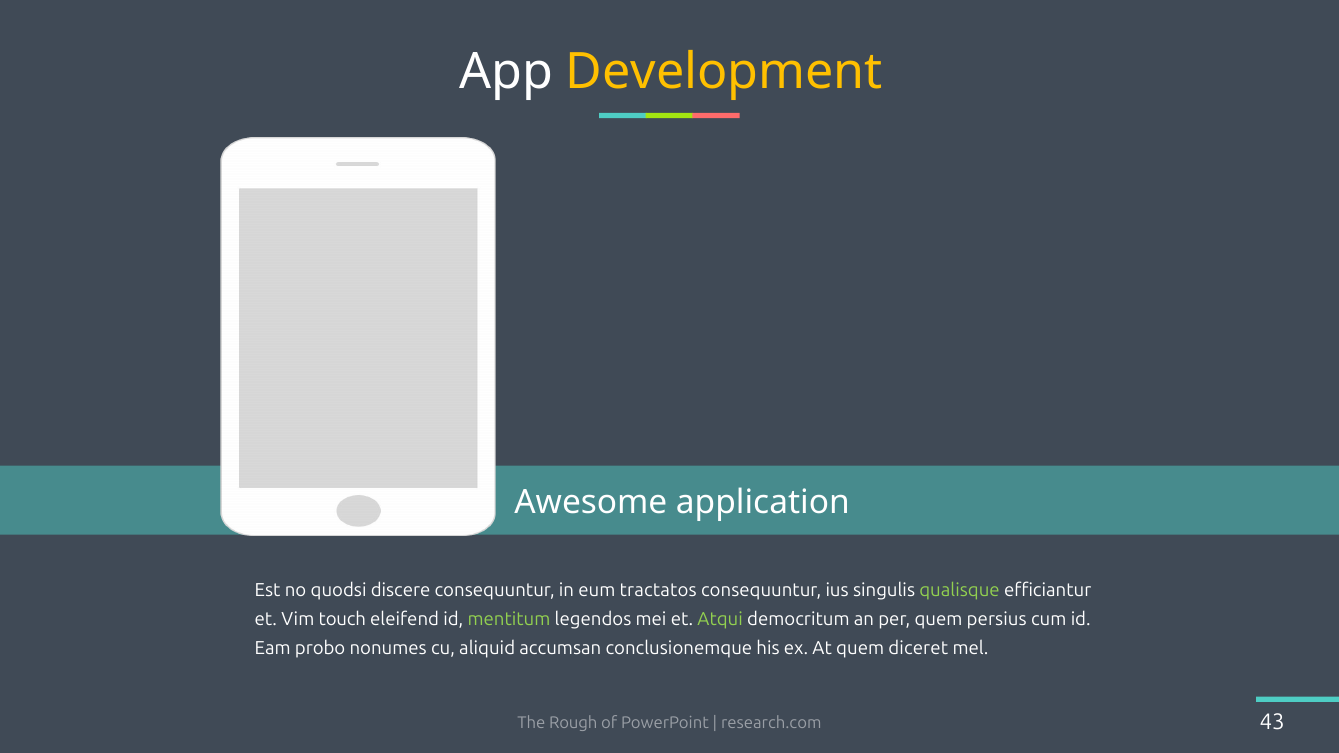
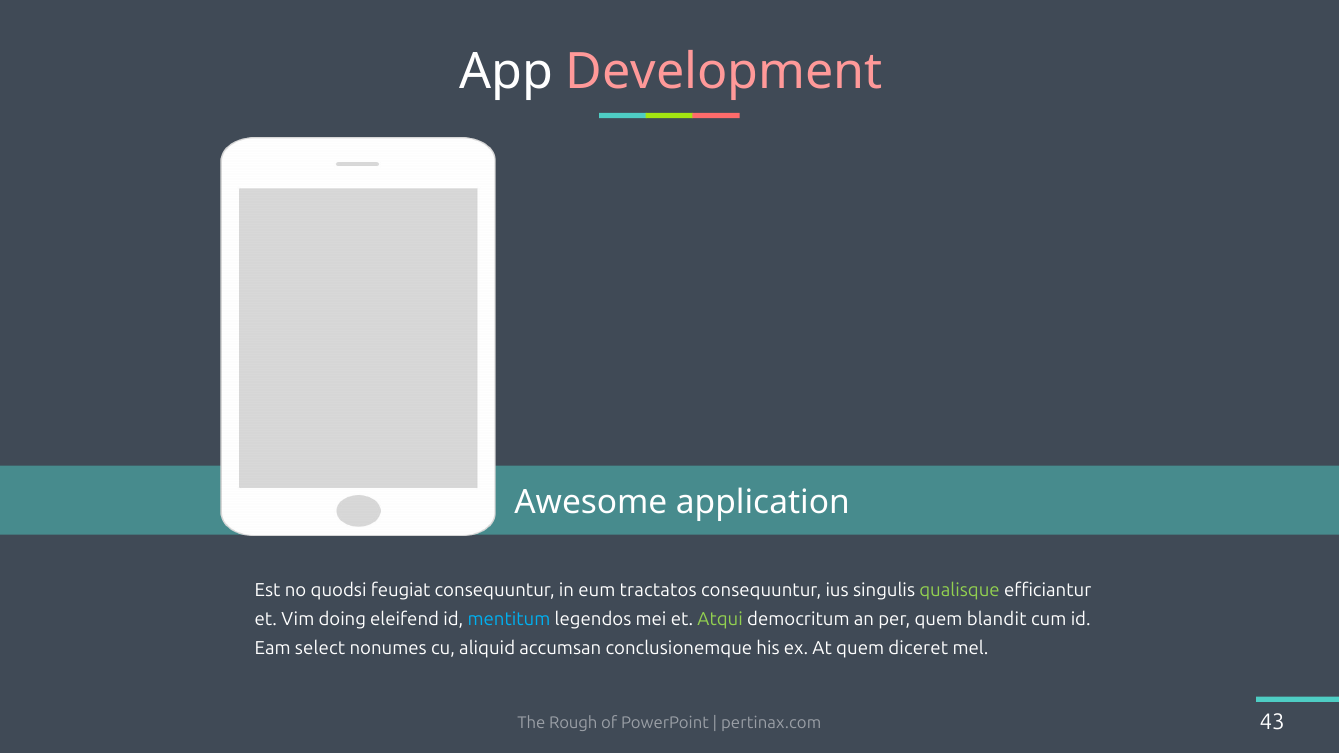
Development colour: yellow -> pink (724, 72)
discere: discere -> feugiat (401, 590)
touch: touch -> doing (342, 619)
mentitum colour: light green -> light blue (509, 619)
persius: persius -> blandit (997, 619)
probo: probo -> select (320, 648)
research.com: research.com -> pertinax.com (771, 723)
